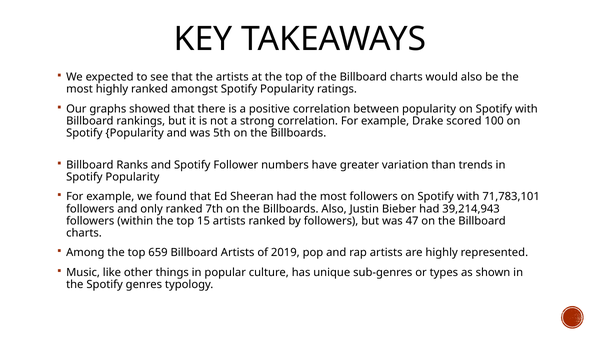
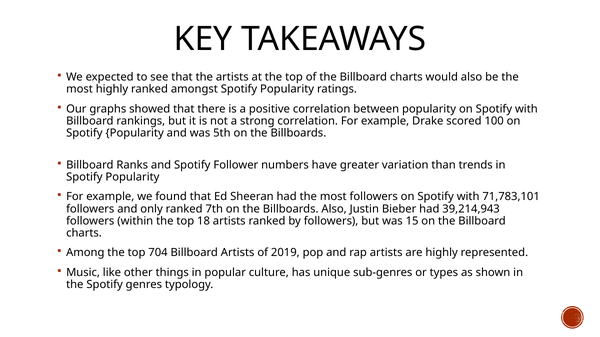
15: 15 -> 18 (204, 221)
47: 47 -> 15 (412, 221)
659: 659 -> 704 (158, 253)
